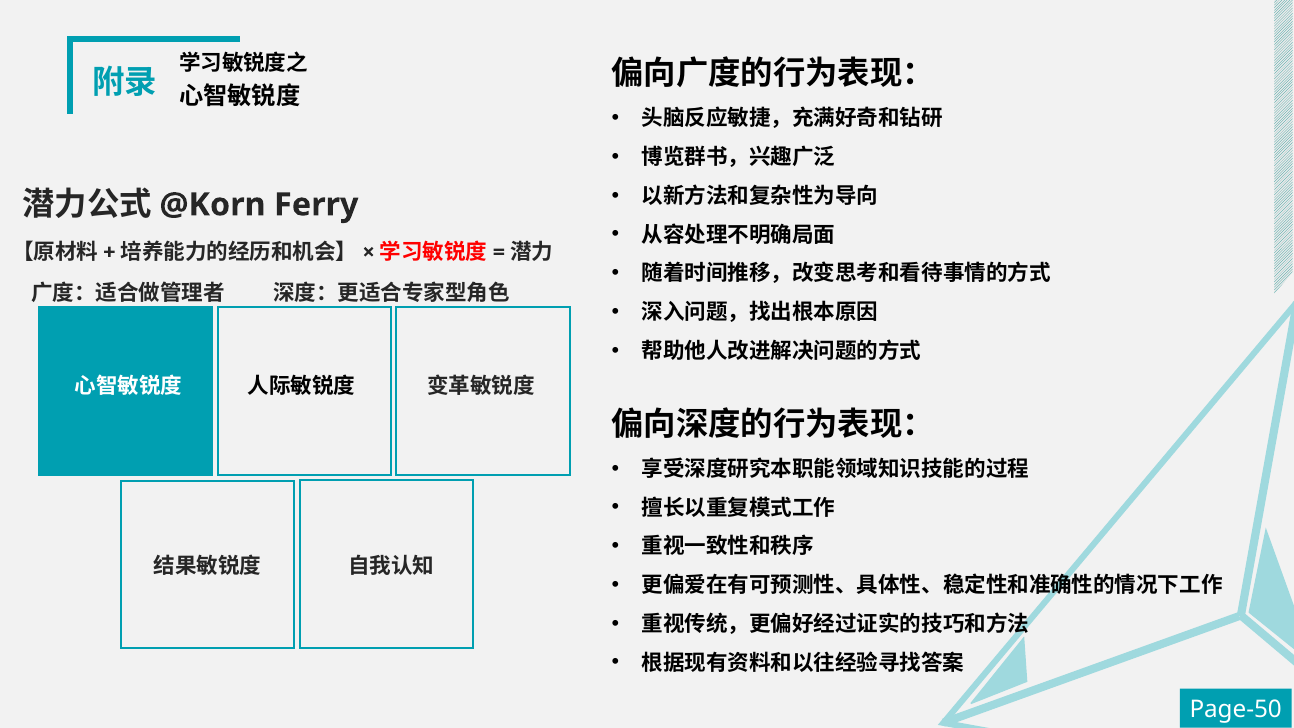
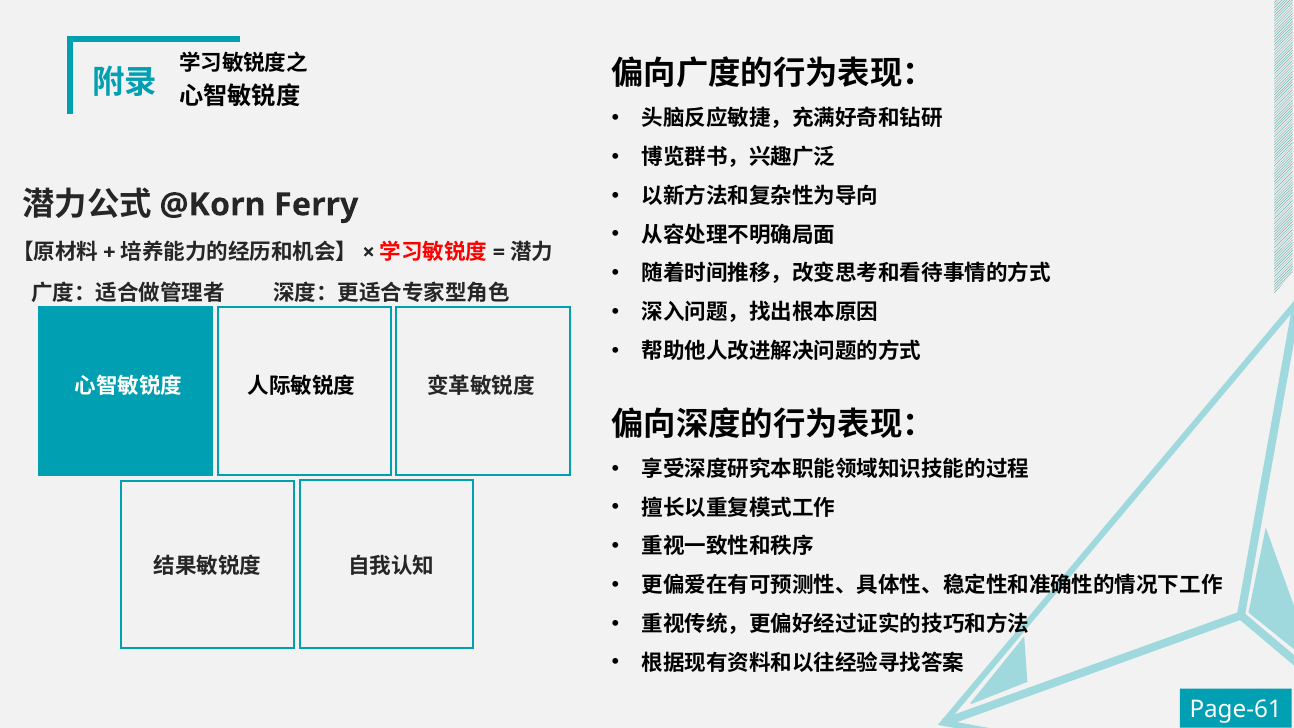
Page-50: Page-50 -> Page-61 (1236, 710)
